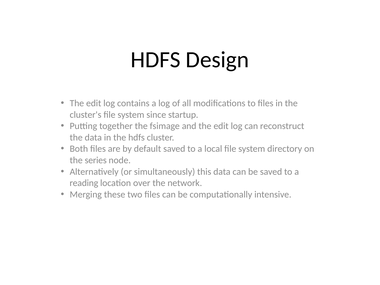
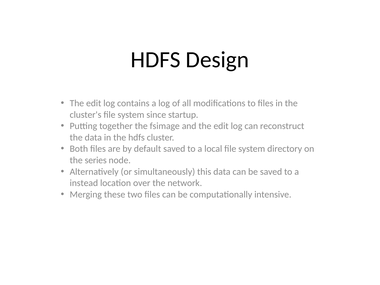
reading: reading -> instead (84, 183)
